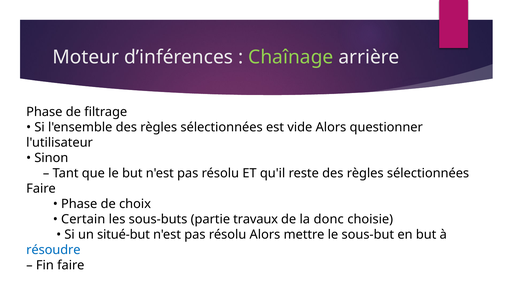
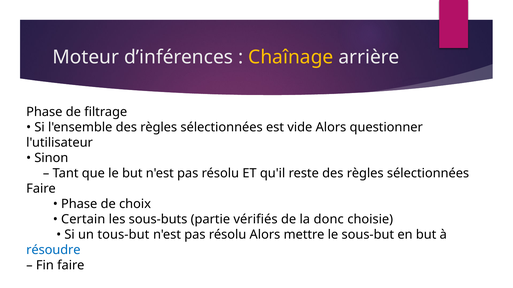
Chaînage colour: light green -> yellow (291, 57)
travaux: travaux -> vérifiés (256, 220)
situé-but: situé-but -> tous-but (123, 235)
